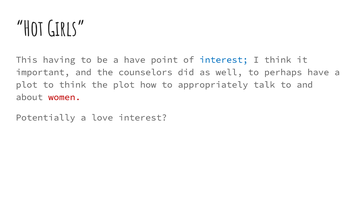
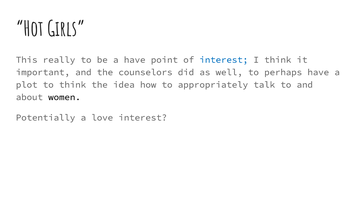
having: having -> really (59, 60)
the plot: plot -> idea (124, 84)
women colour: red -> black (64, 97)
